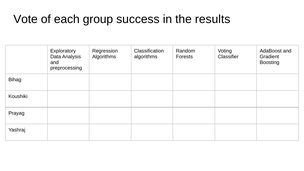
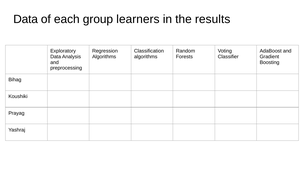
Vote: Vote -> Data (26, 19)
success: success -> learners (138, 19)
